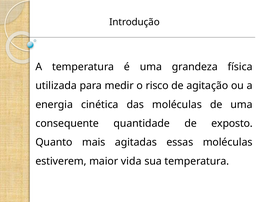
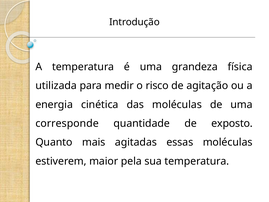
consequente: consequente -> corresponde (67, 123)
vida: vida -> pela (131, 161)
